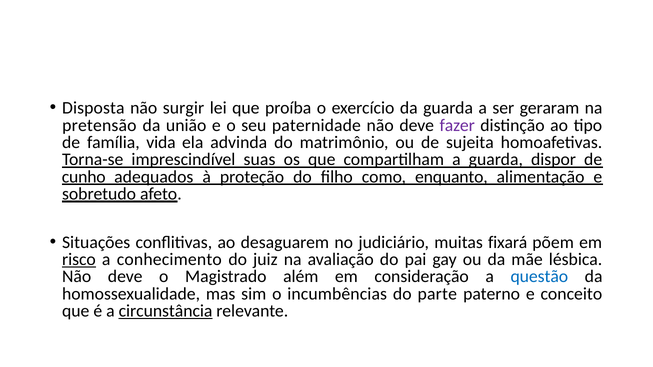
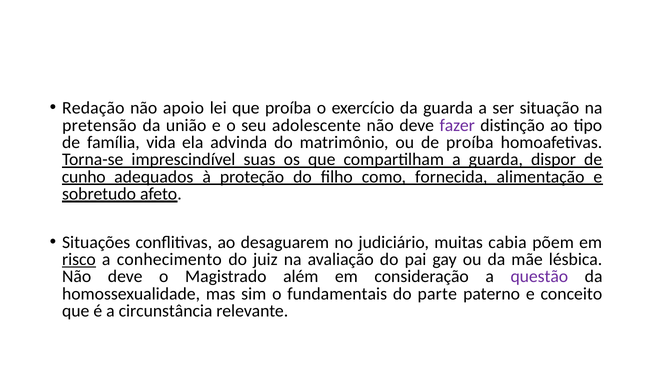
Disposta: Disposta -> Redação (93, 108)
surgir: surgir -> apoio (183, 108)
geraram: geraram -> situação (549, 108)
paternidade: paternidade -> adolescente (316, 125)
de sujeita: sujeita -> proíba (470, 142)
enquanto: enquanto -> fornecida (451, 177)
fixará: fixará -> cabia (507, 243)
questão colour: blue -> purple (539, 277)
incumbências: incumbências -> fundamentais (337, 294)
circunstância underline: present -> none (166, 311)
